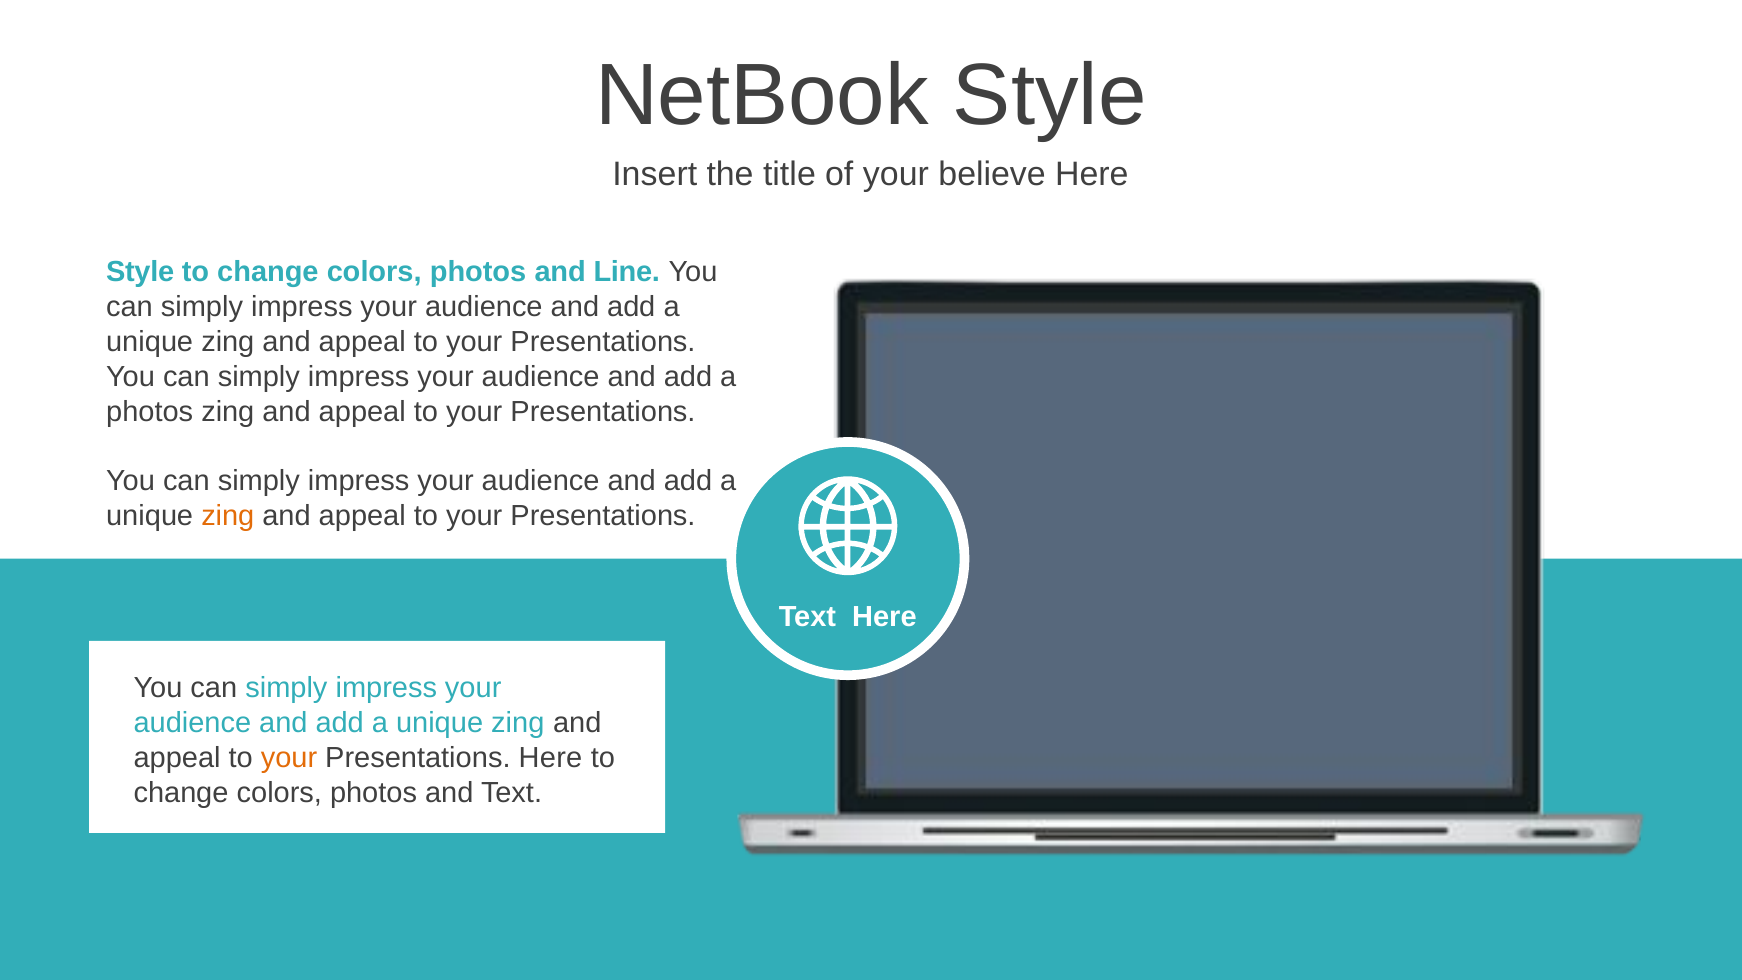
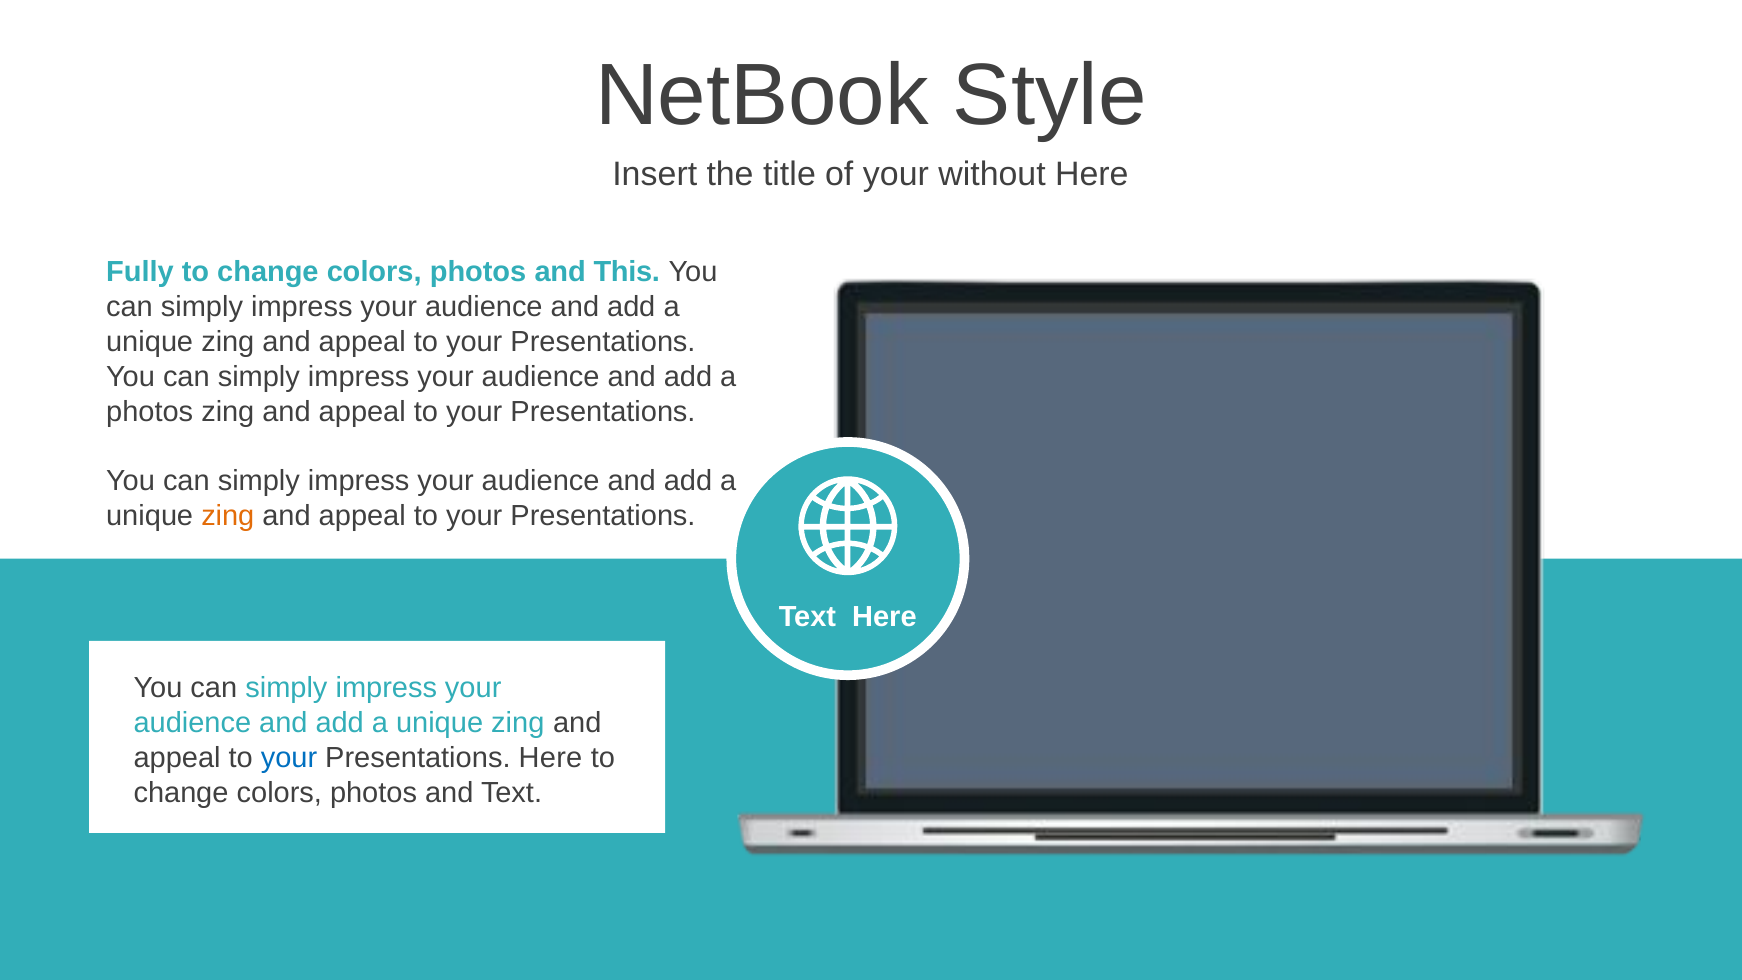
believe: believe -> without (992, 174)
Style: Style -> Fully (140, 272)
Line: Line -> This (627, 272)
your colour: orange -> blue (289, 758)
